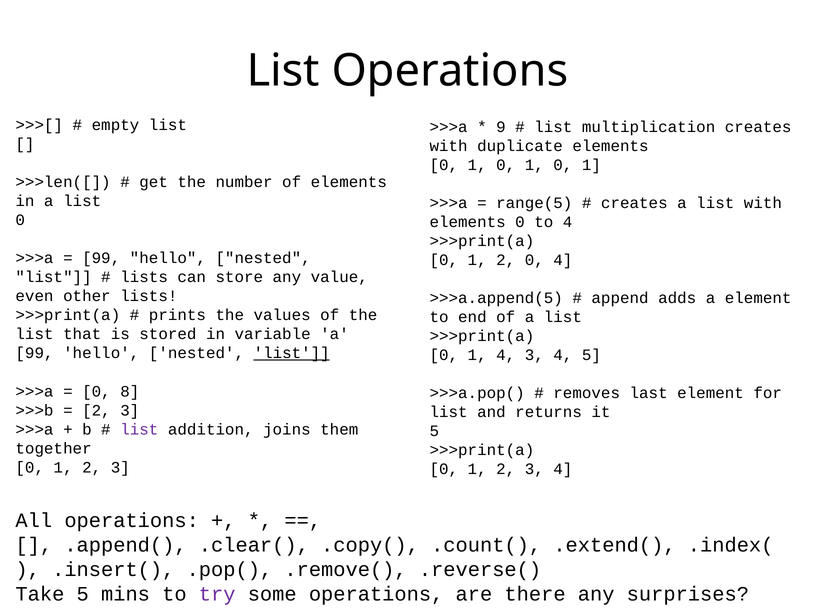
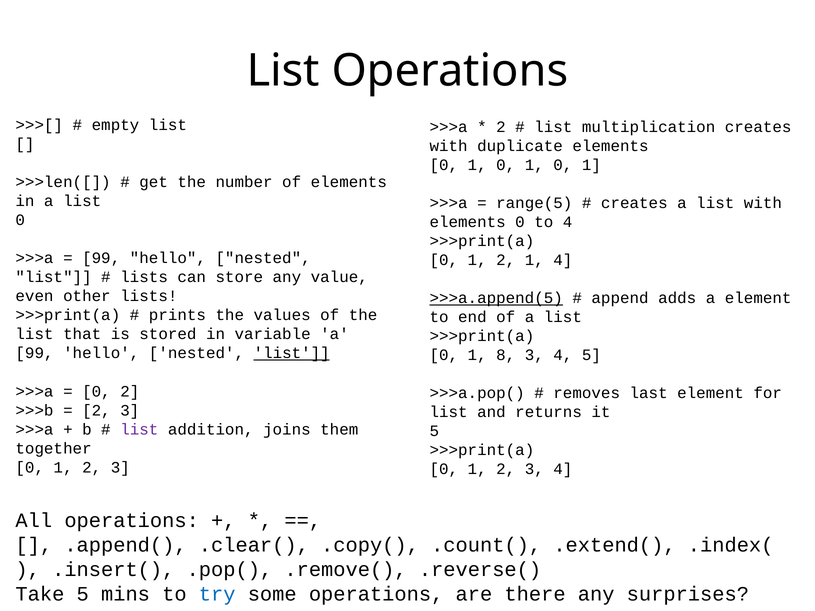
9: 9 -> 2 (501, 127)
2 0: 0 -> 1 (534, 260)
>>>a.append(5 underline: none -> present (496, 298)
1 4: 4 -> 8 (506, 355)
0 8: 8 -> 2 (130, 391)
try colour: purple -> blue (217, 594)
